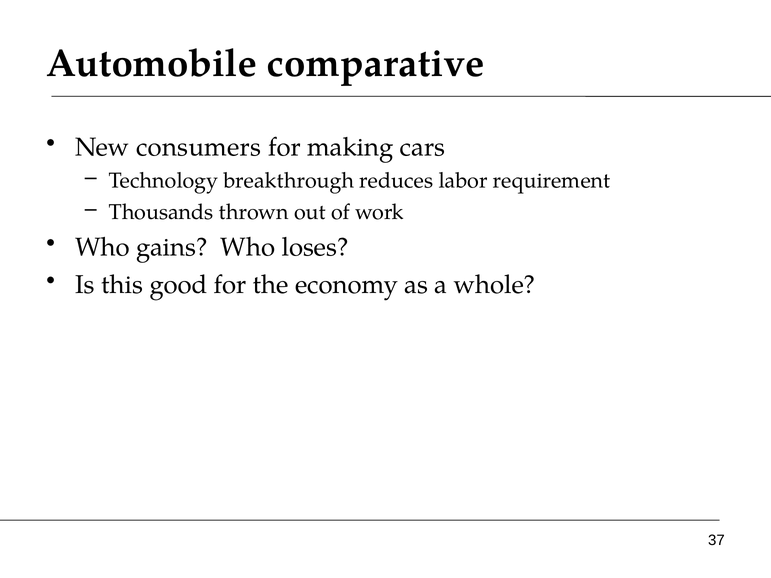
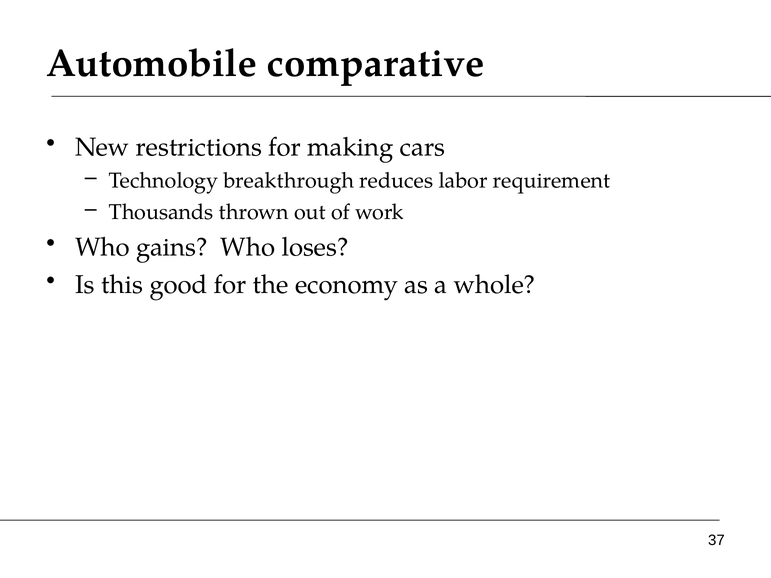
consumers: consumers -> restrictions (199, 147)
